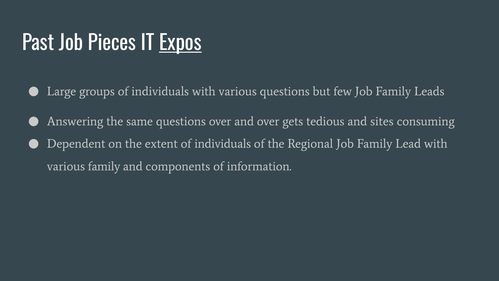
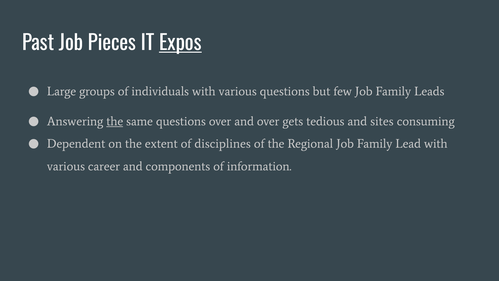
the underline: none -> present (115, 121)
extent of individuals: individuals -> disciplines (223, 144)
various family: family -> career (104, 166)
